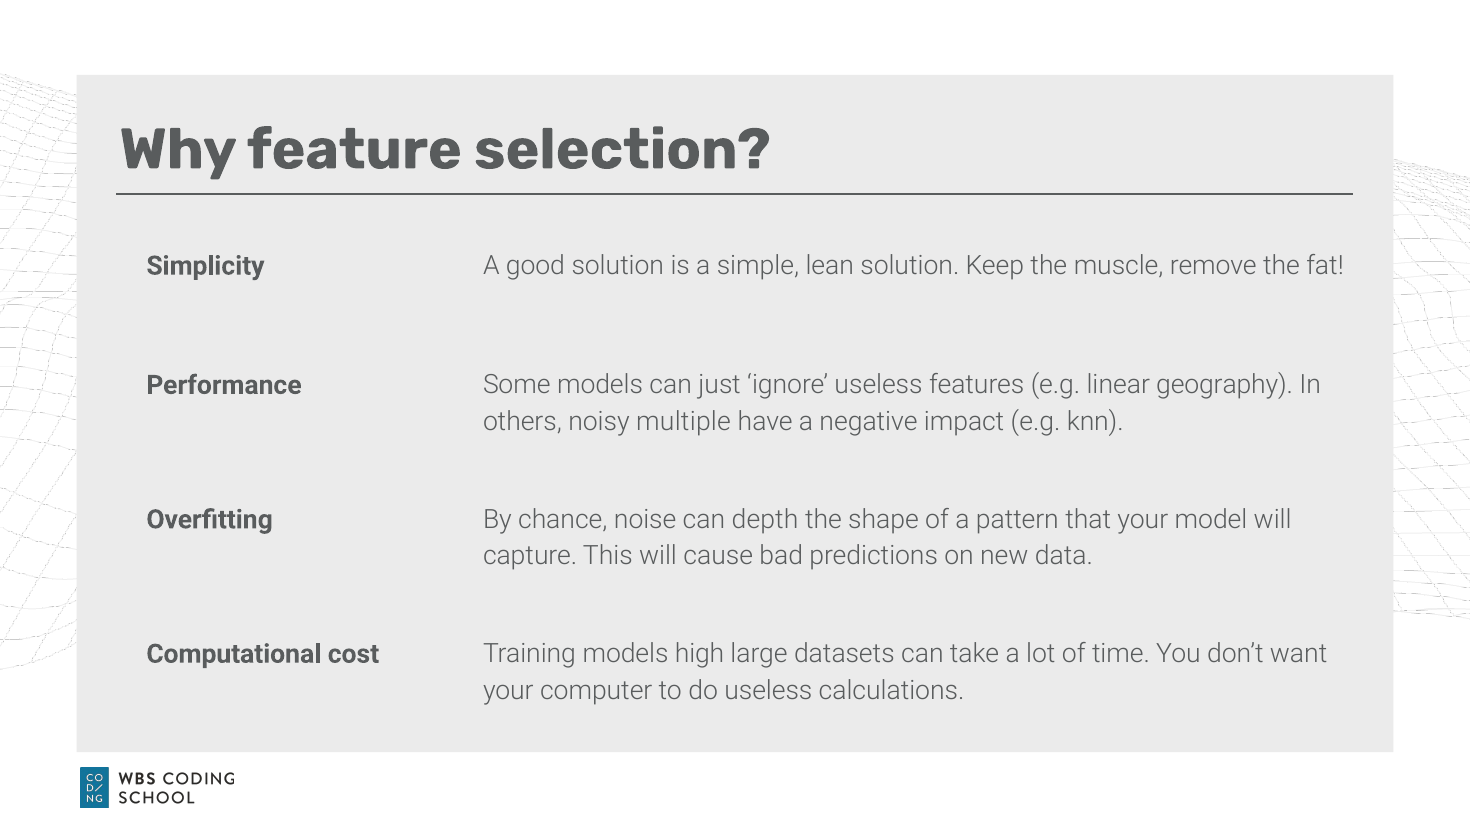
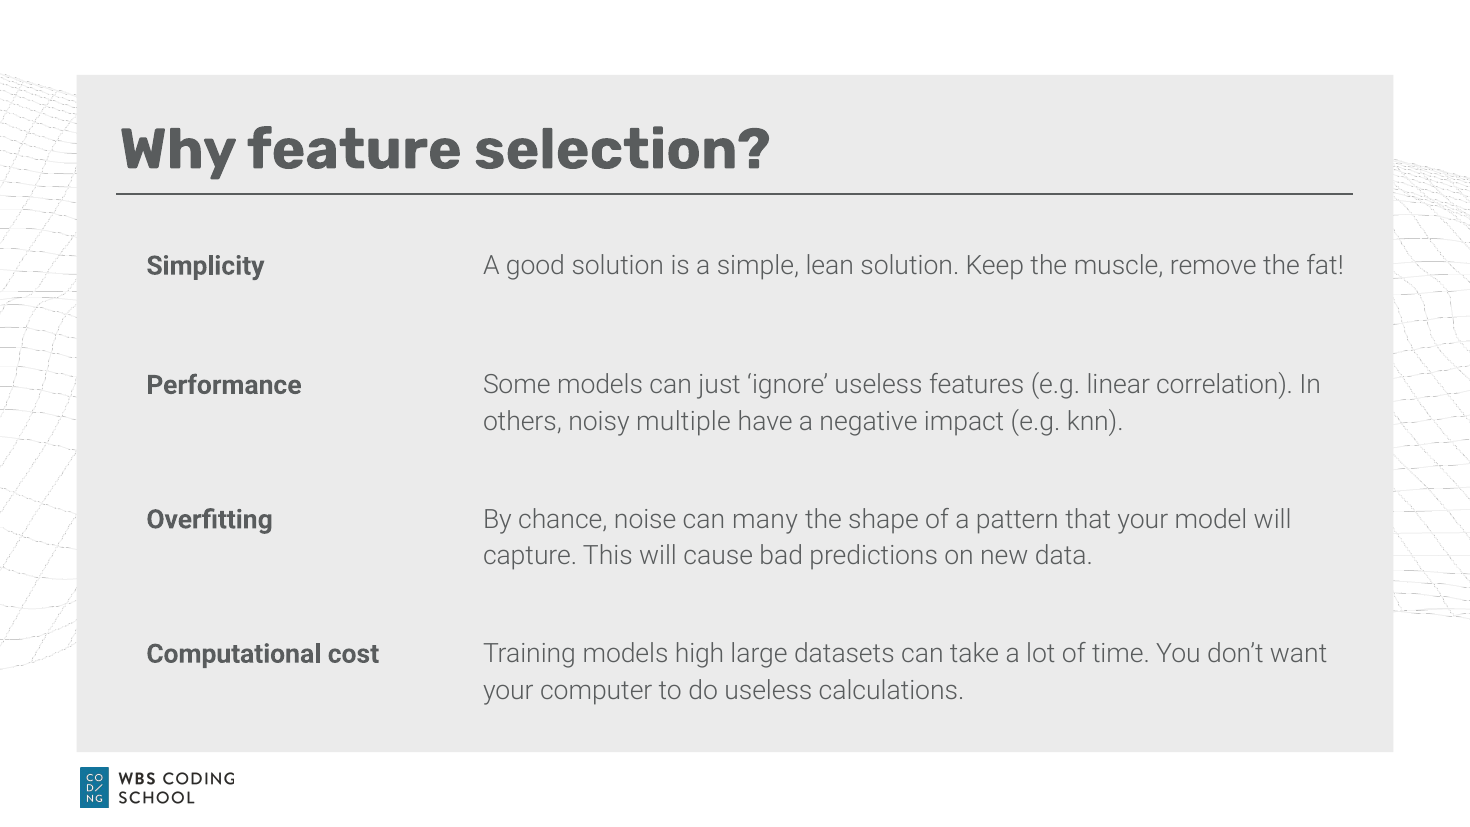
geography: geography -> correlation (1225, 385)
depth: depth -> many (765, 520)
